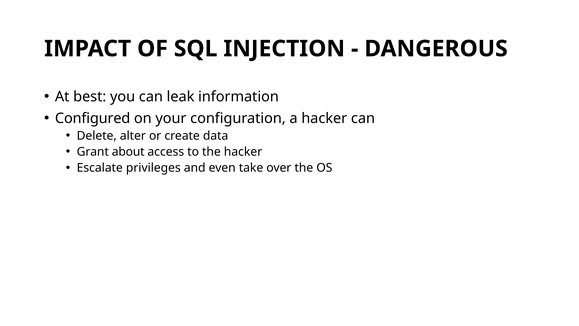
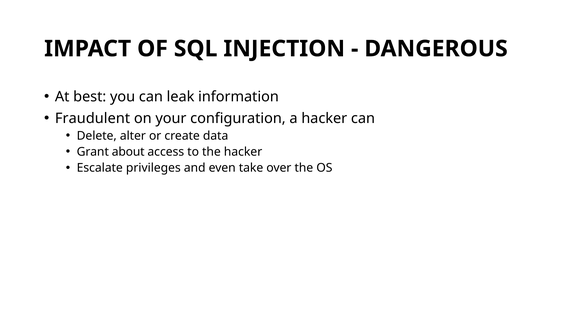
Configured: Configured -> Fraudulent (93, 118)
